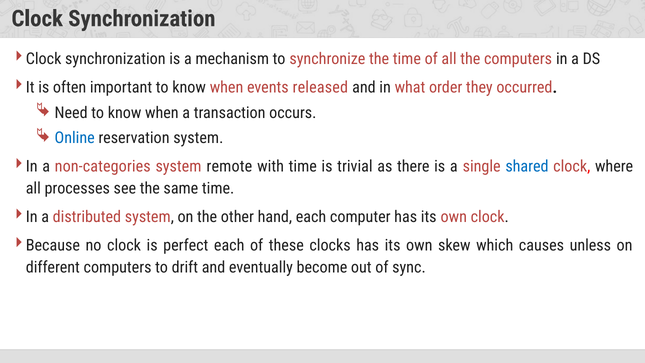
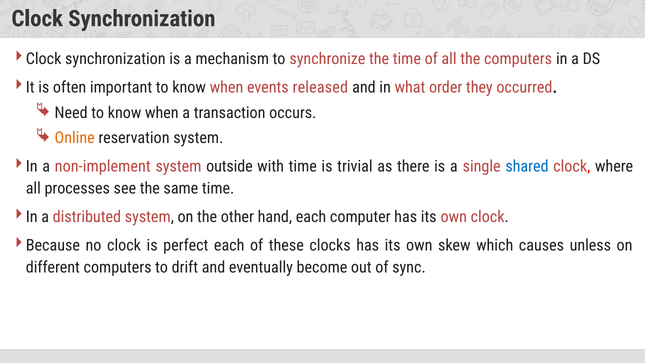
Online colour: blue -> orange (75, 138)
non-categories: non-categories -> non-implement (103, 167)
remote: remote -> outside (229, 167)
